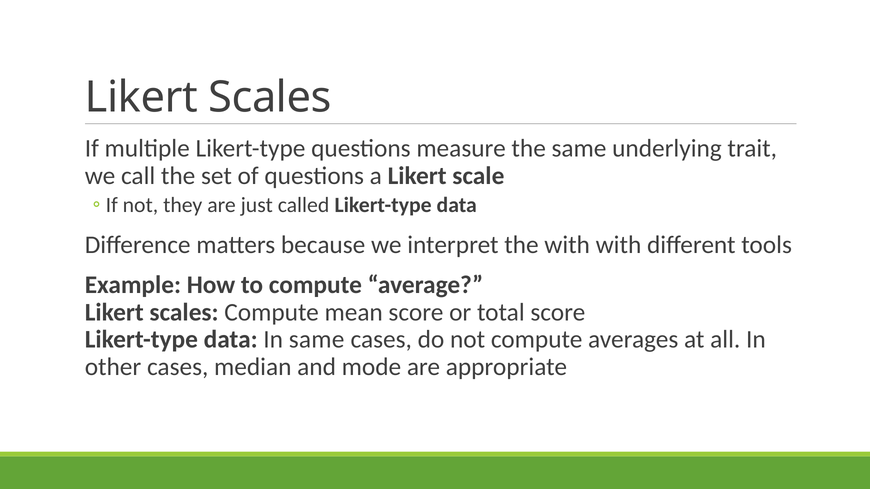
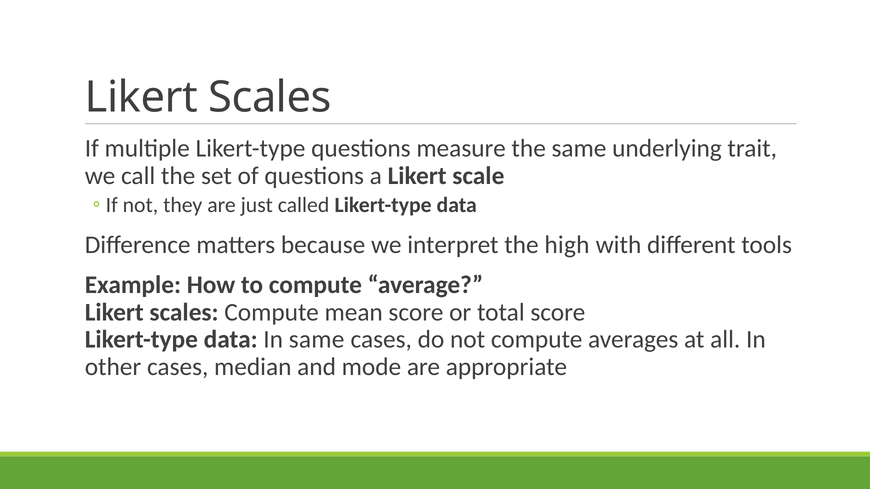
the with: with -> high (567, 245)
